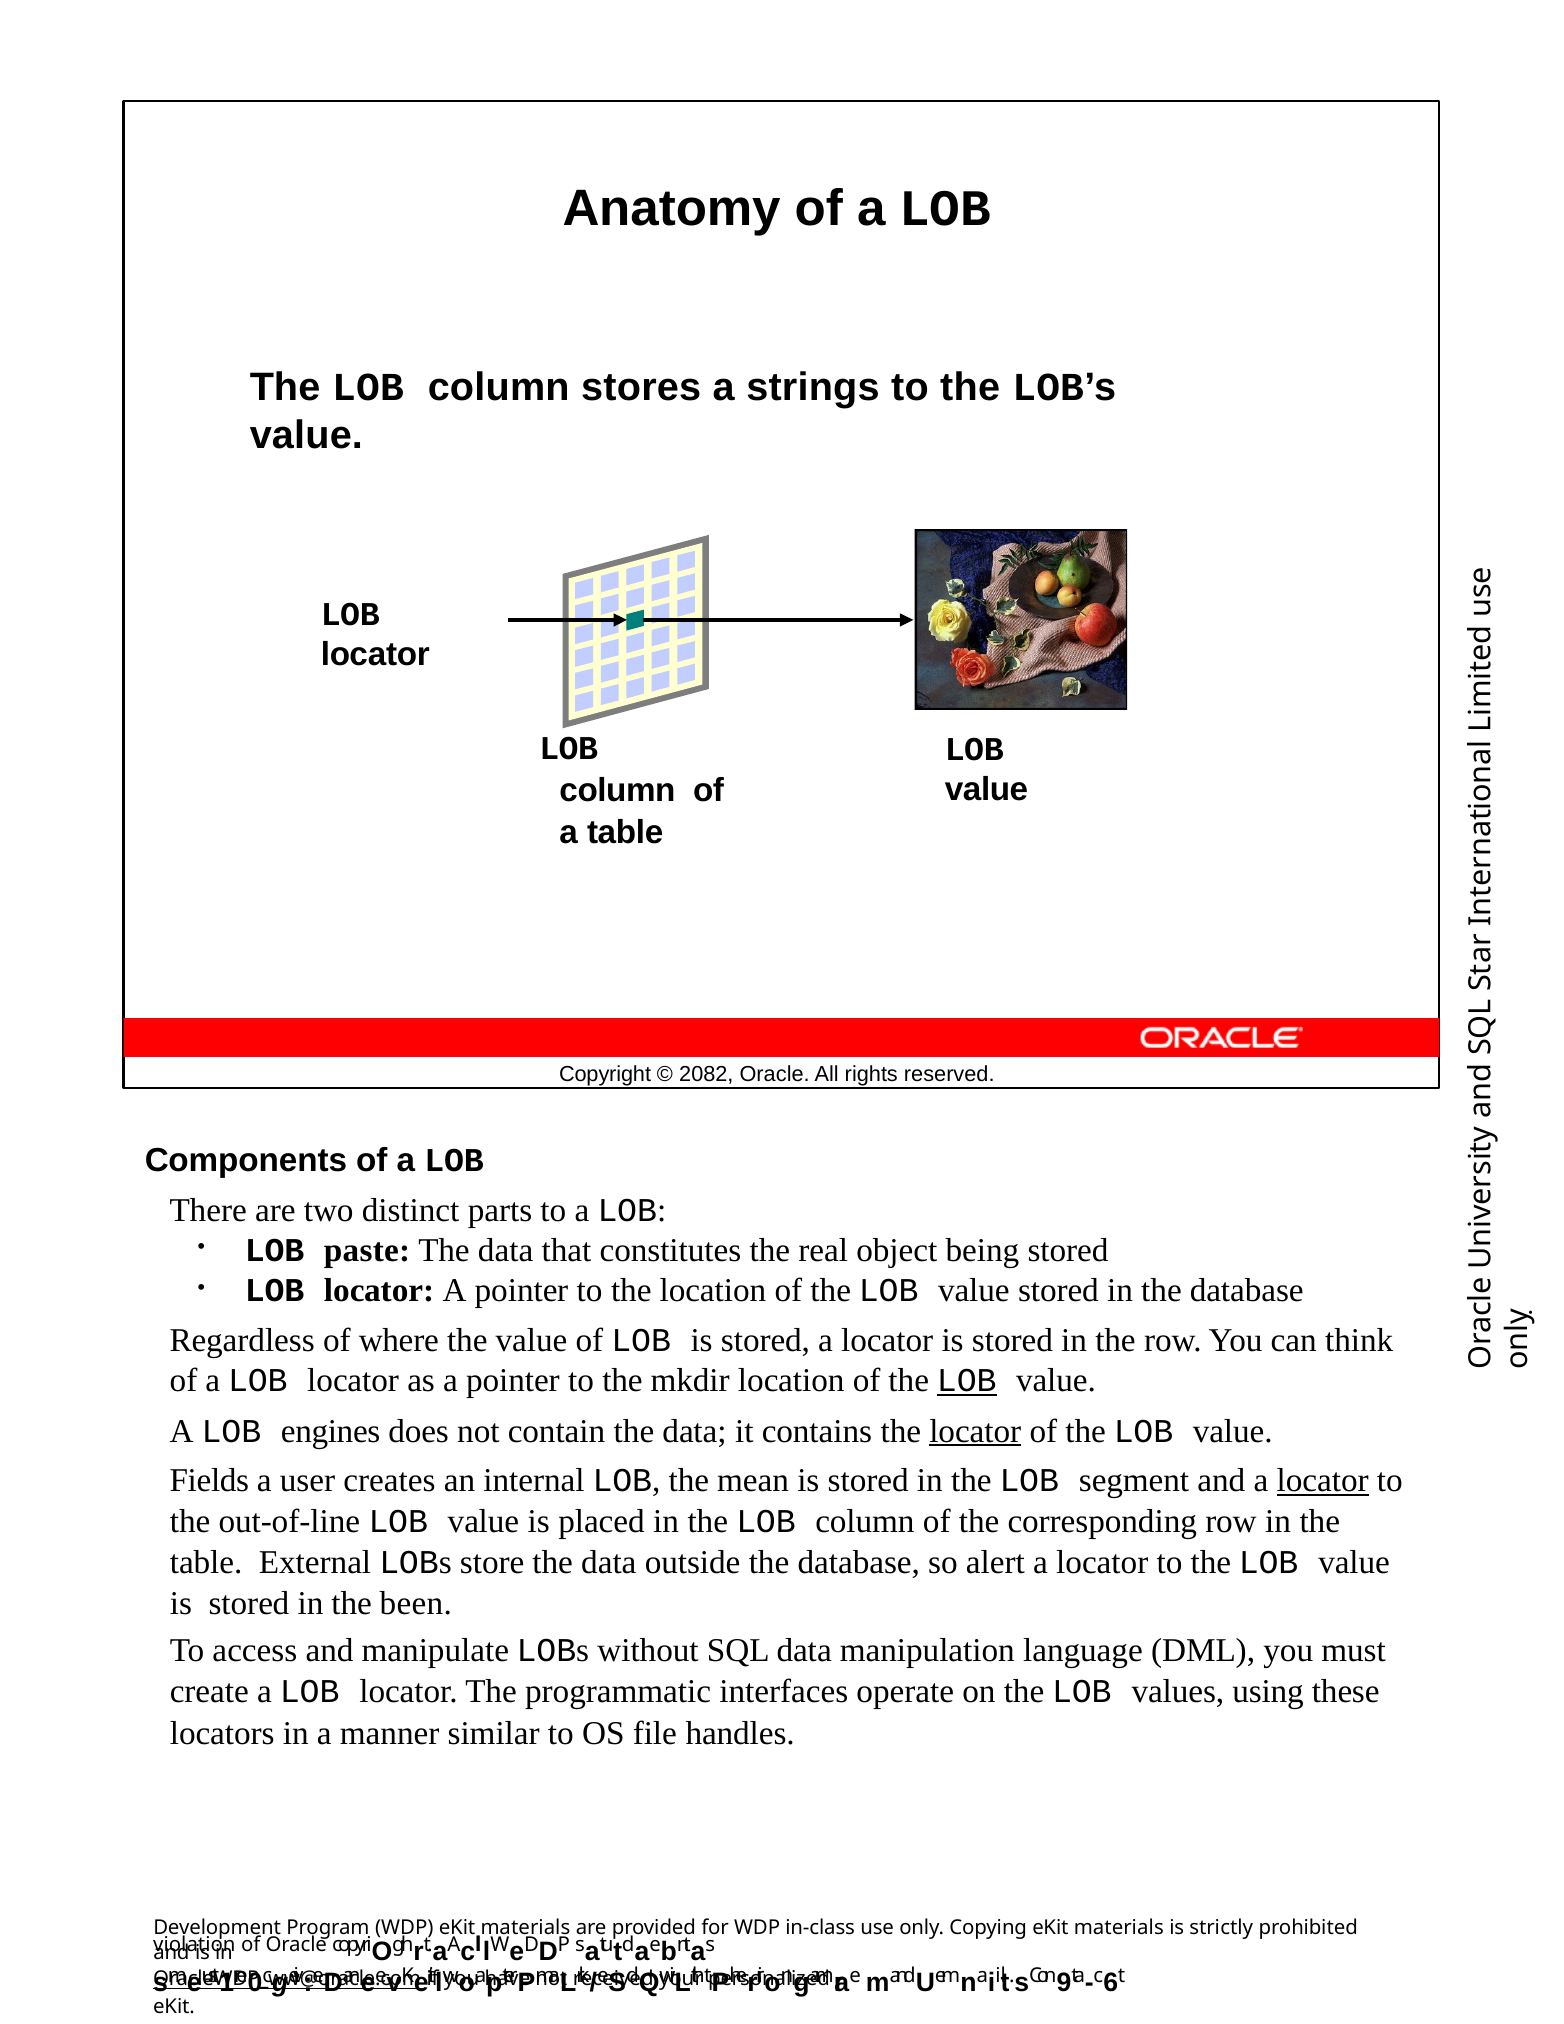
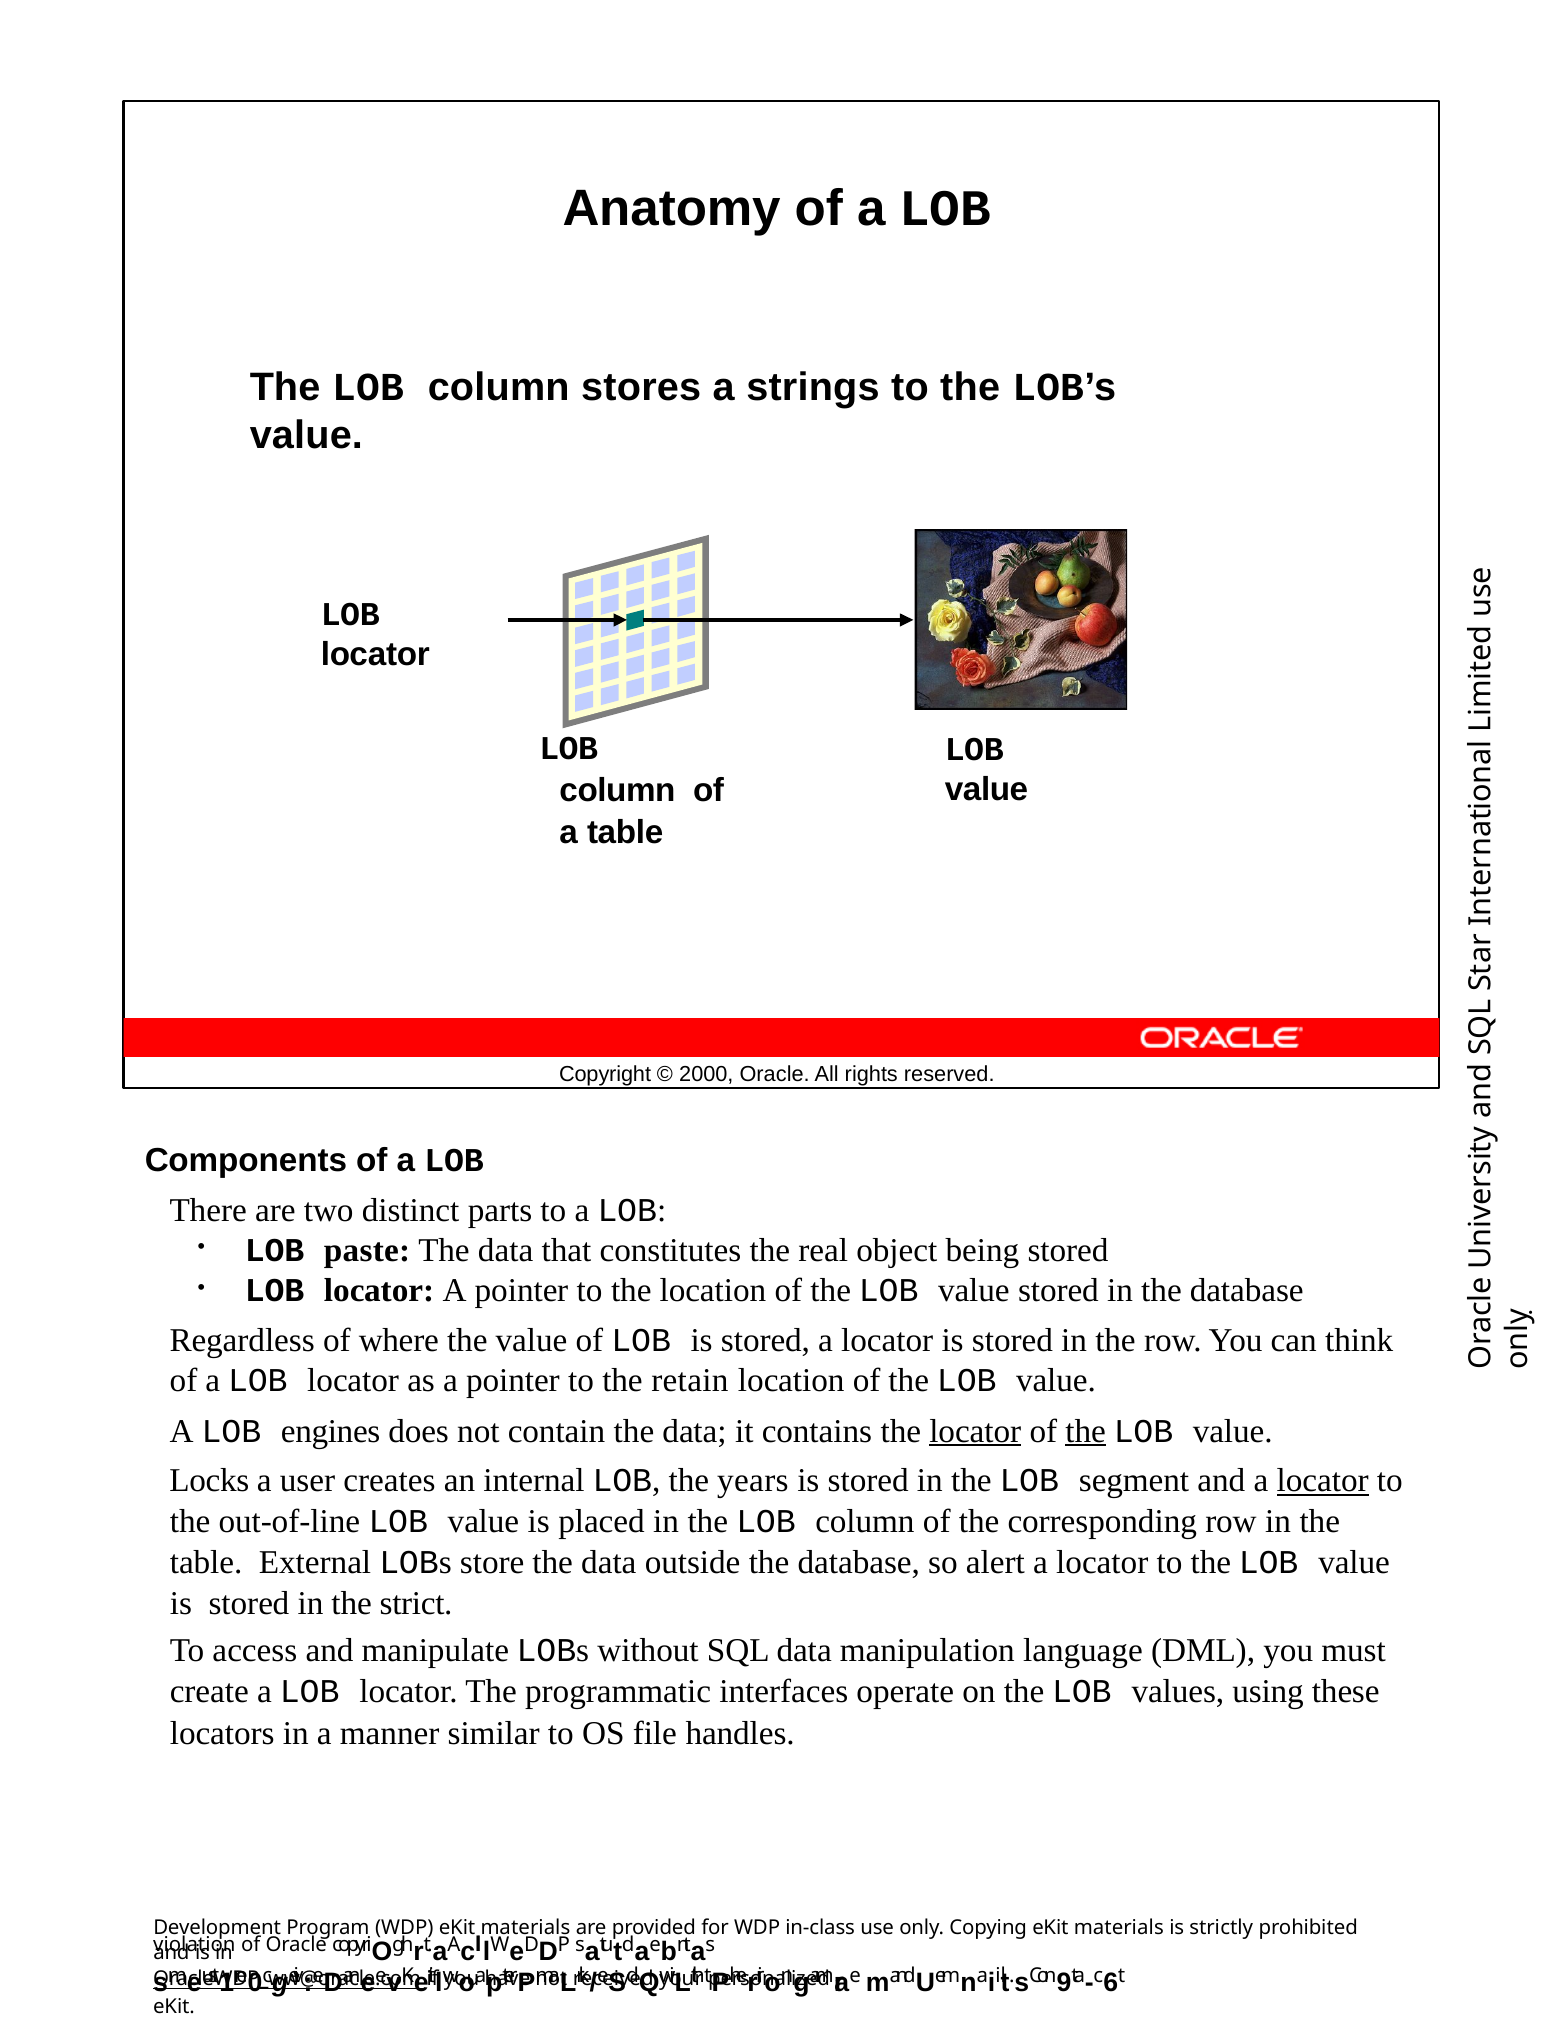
2082: 2082 -> 2000 (706, 1074)
mkdir: mkdir -> retain (690, 1381)
LOB underline: present -> none (967, 1381)
the underline: none -> present (1086, 1431)
Fields: Fields -> Locks (209, 1481)
mean: mean -> years (753, 1481)
been: been -> strict (416, 1603)
